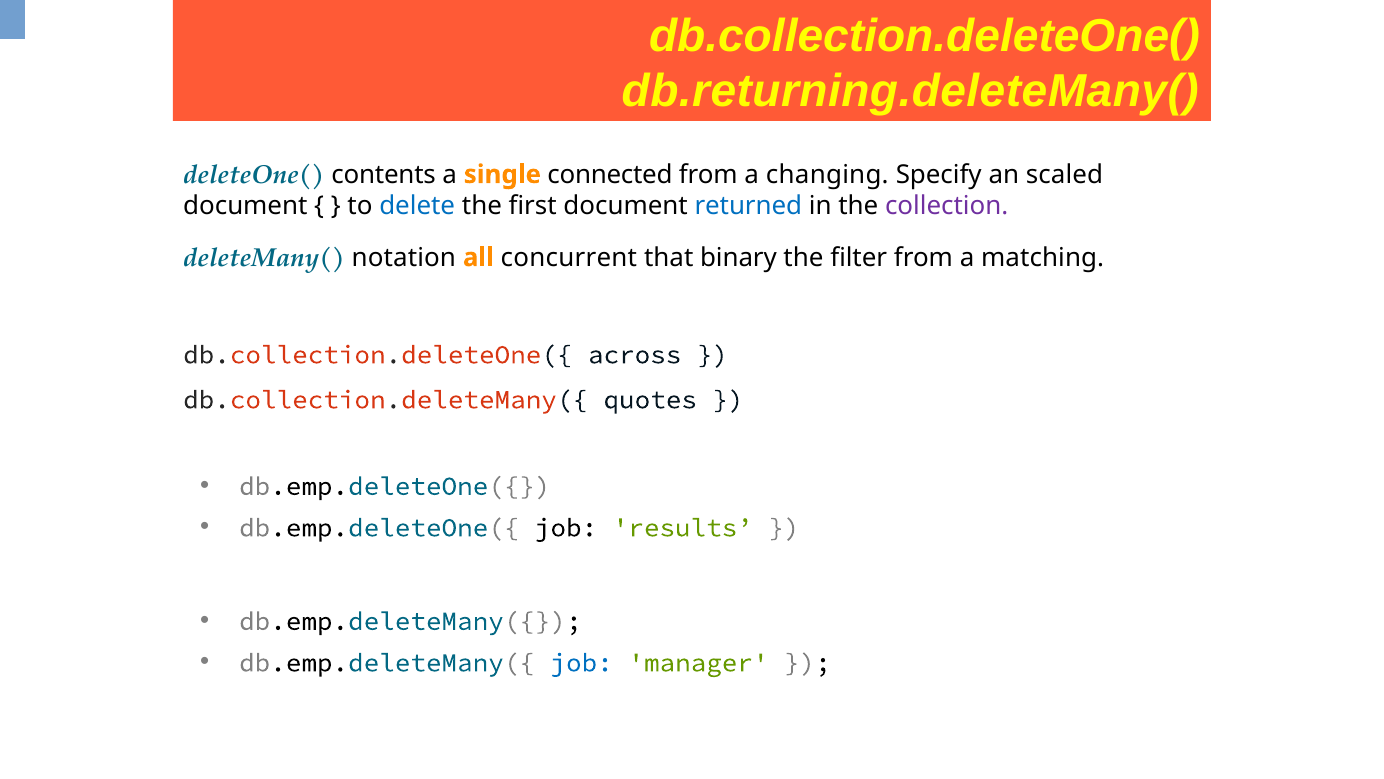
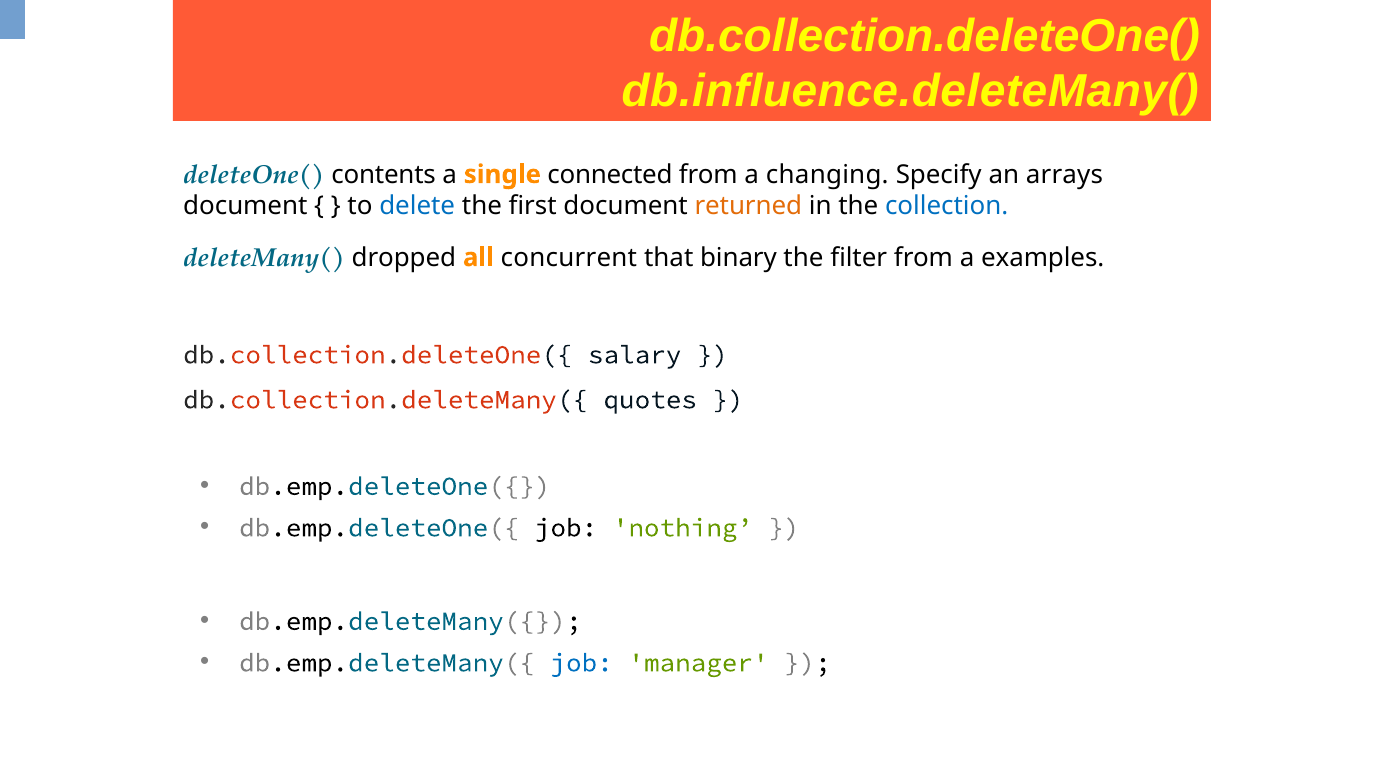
db.returning.deleteMany(: db.returning.deleteMany( -> db.influence.deleteMany( (910, 91)
scaled: scaled -> arrays (1064, 174)
returned colour: blue -> orange (748, 205)
collection colour: purple -> blue (947, 205)
notation: notation -> dropped (404, 257)
matching: matching -> examples (1043, 257)
across: across -> salary (635, 354)
results: results -> nothing (683, 527)
